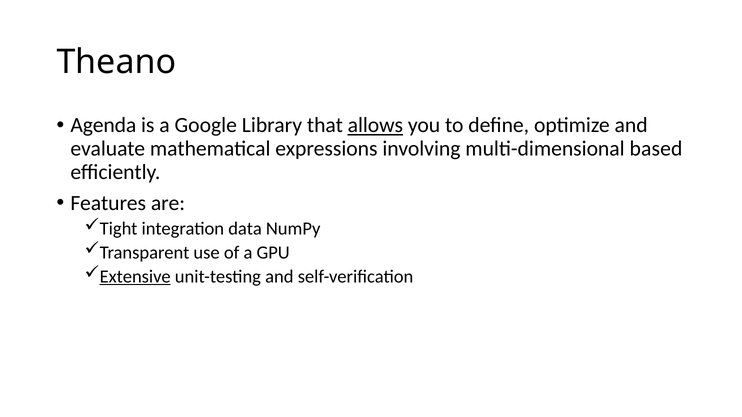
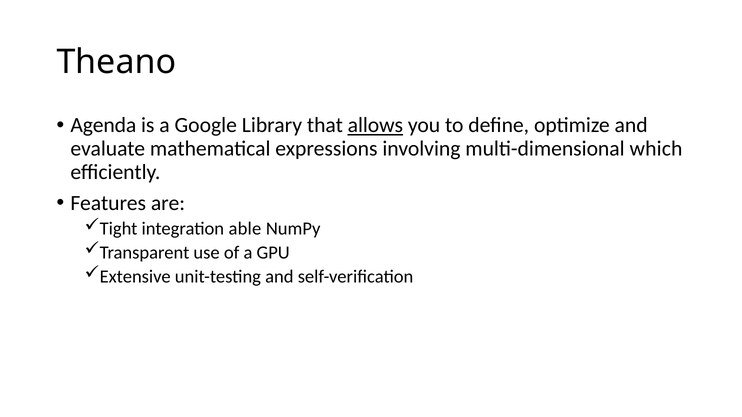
based: based -> which (656, 149)
data: data -> able (245, 229)
Extensive underline: present -> none (135, 277)
